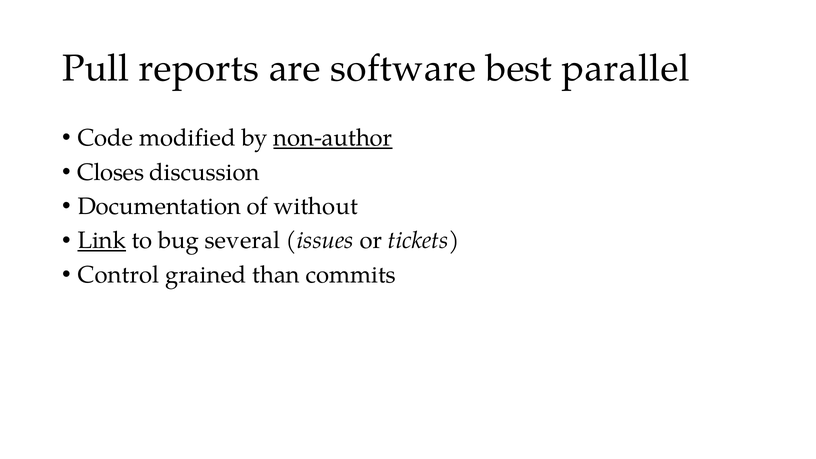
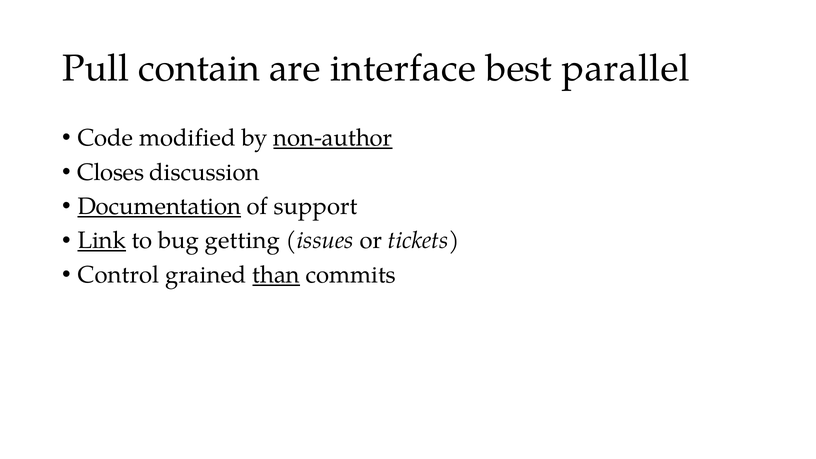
reports: reports -> contain (199, 69)
software: software -> interface (403, 69)
Documentation underline: none -> present (159, 206)
without: without -> support (316, 206)
several: several -> getting (242, 241)
than underline: none -> present (276, 275)
